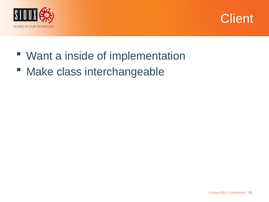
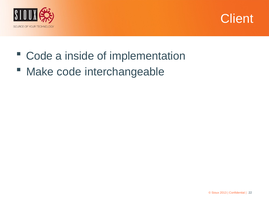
Want: Want -> Code (39, 56)
Make class: class -> code (69, 72)
